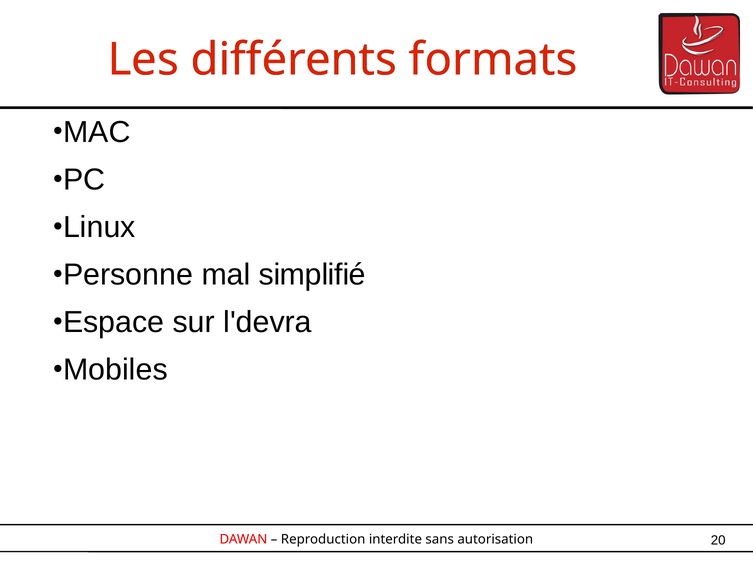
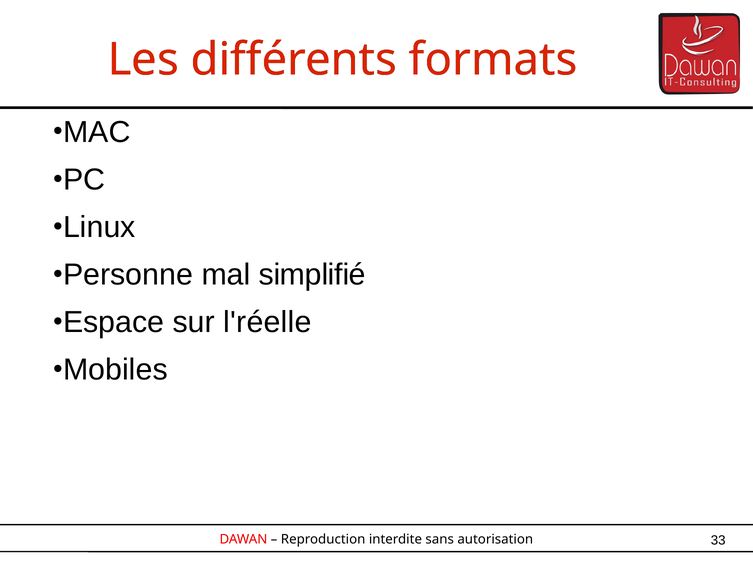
l'devra: l'devra -> l'réelle (267, 322)
20: 20 -> 33 (718, 540)
